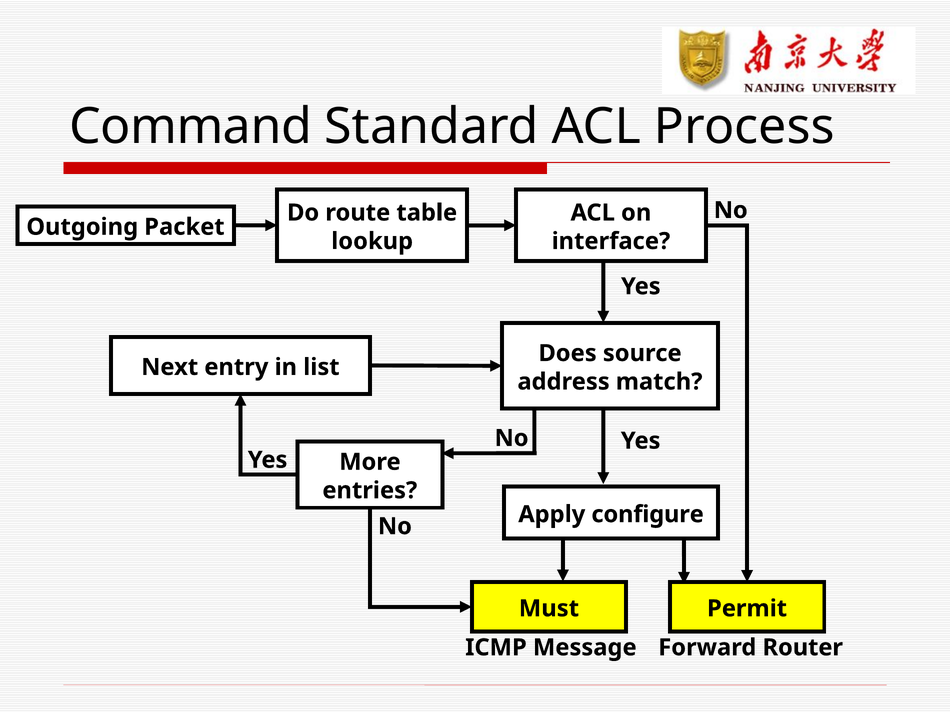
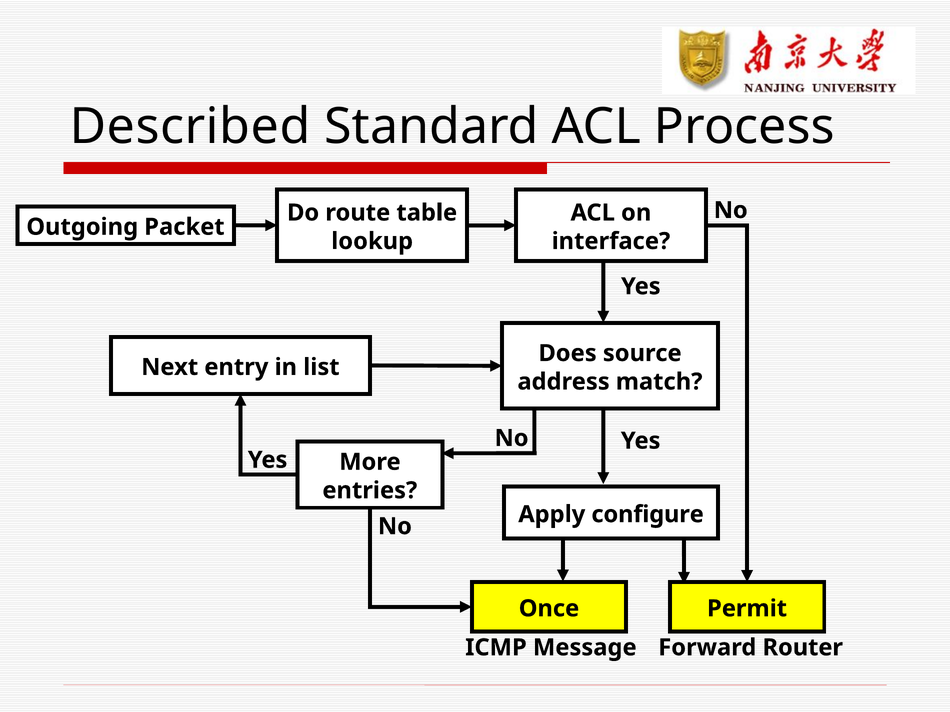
Command: Command -> Described (190, 127)
Must: Must -> Once (549, 609)
